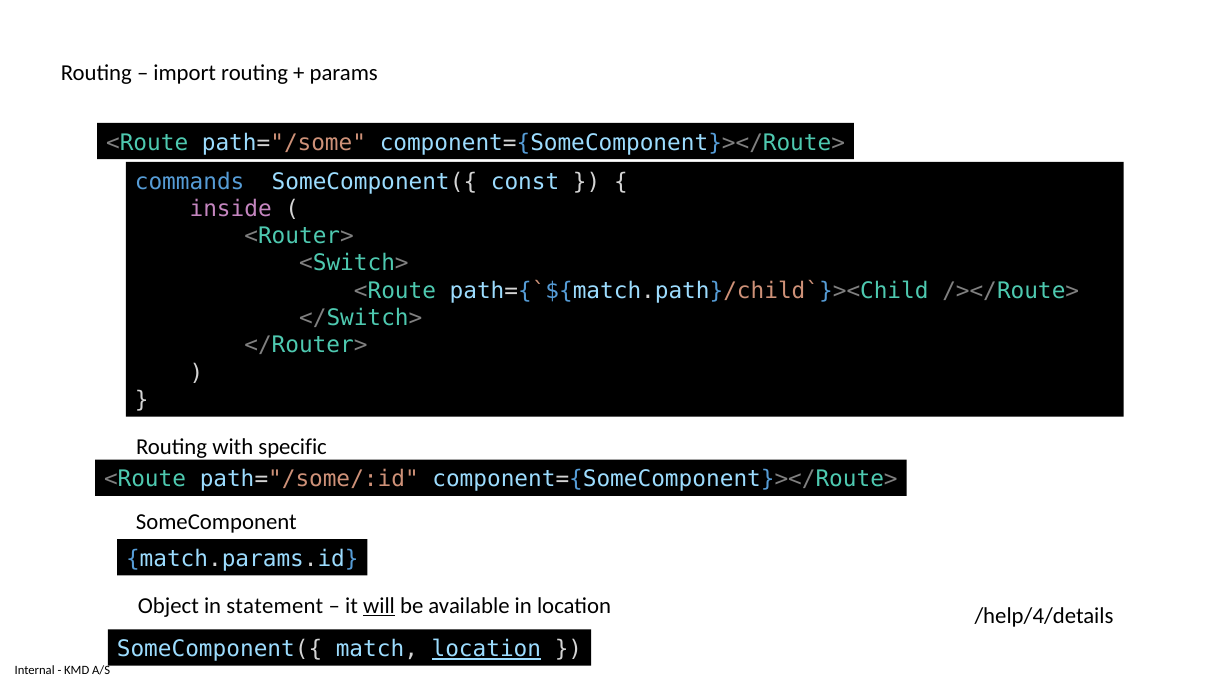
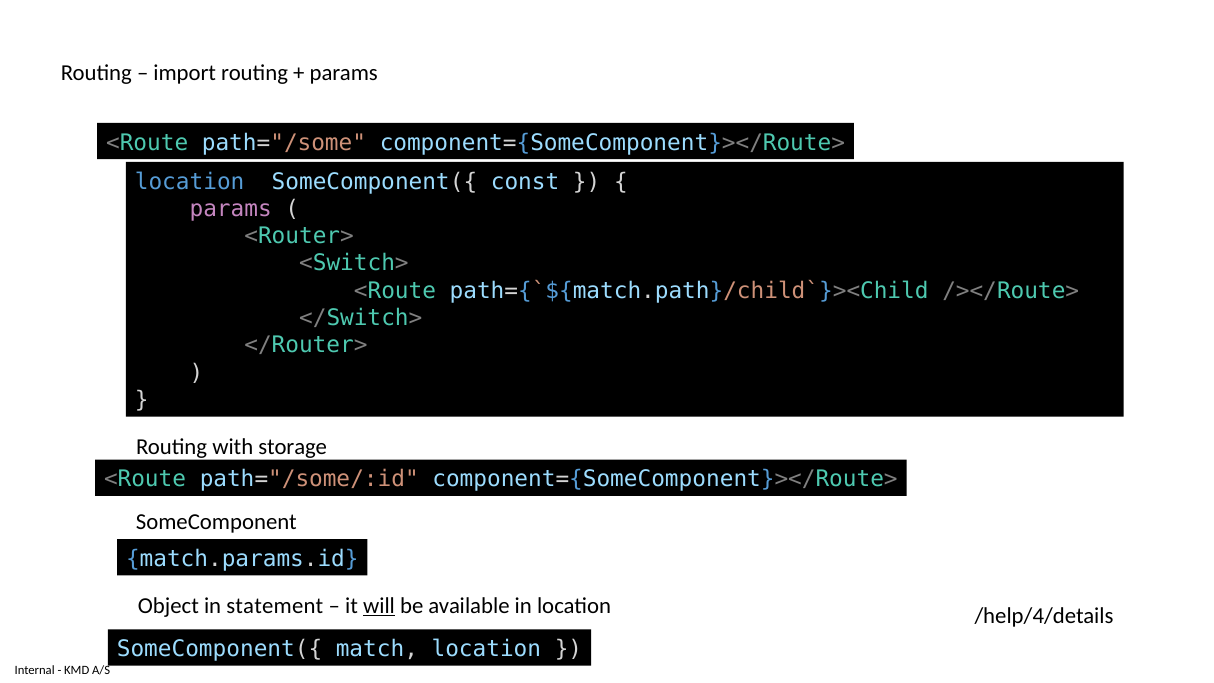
commands: commands -> location (190, 181)
inside: inside -> params (231, 209)
specific: specific -> storage (293, 446)
location underline: present -> none (486, 649)
